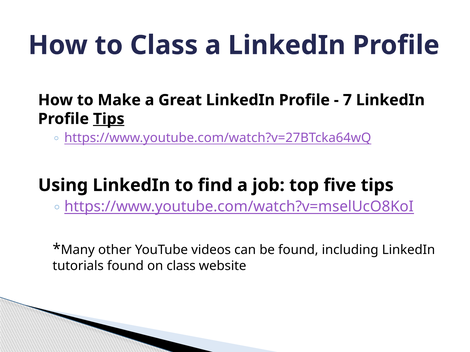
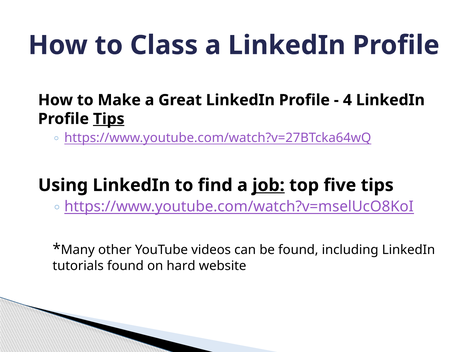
7: 7 -> 4 (347, 100)
job underline: none -> present (268, 185)
on class: class -> hard (181, 266)
